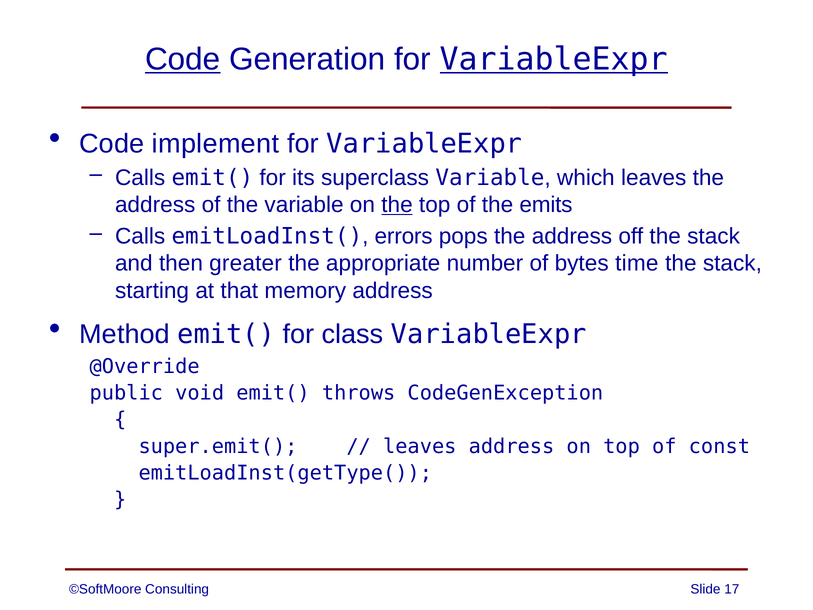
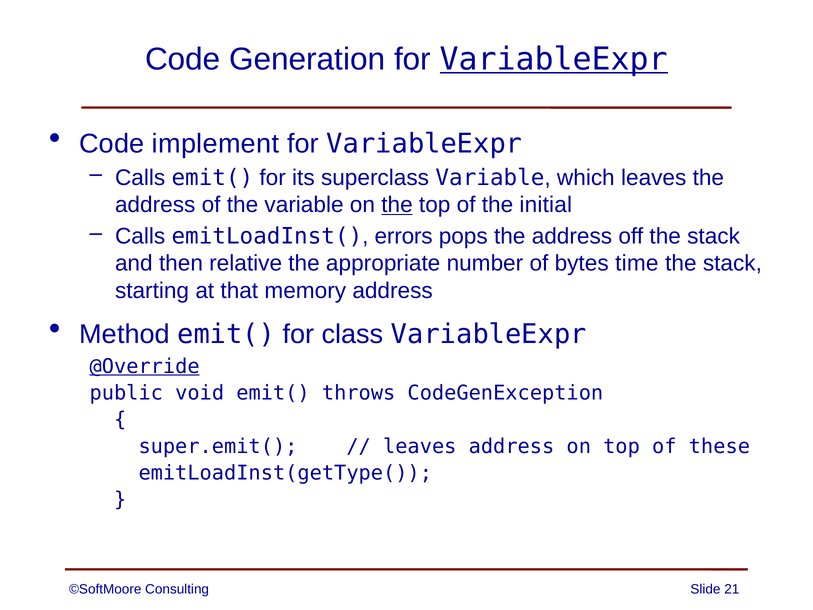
Code underline: present -> none (183, 59)
emits: emits -> initial (546, 205)
greater: greater -> relative (246, 263)
@Override underline: none -> present (145, 366)
const: const -> these (719, 446)
17: 17 -> 21 (732, 589)
